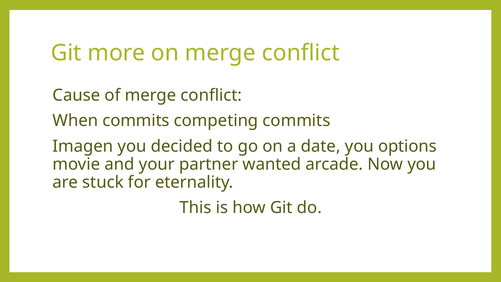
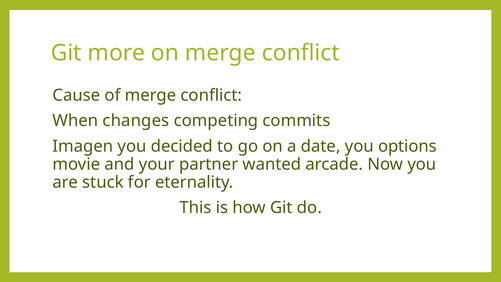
When commits: commits -> changes (136, 121)
